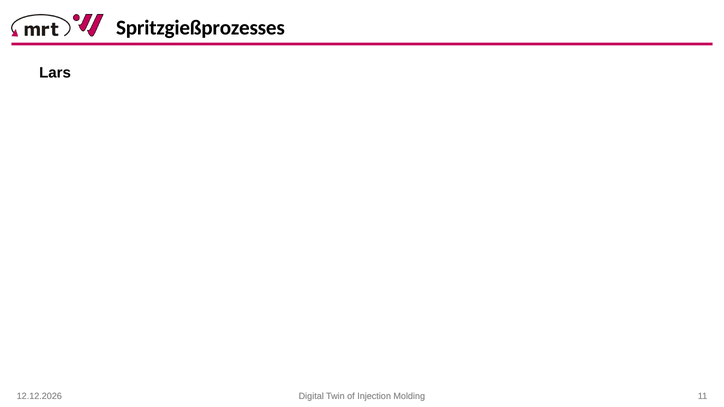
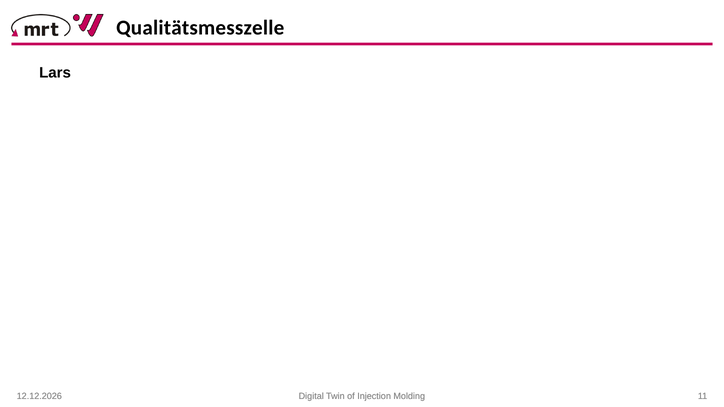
Spritzgießprozesses: Spritzgießprozesses -> Qualitätsmesszelle (200, 28)
